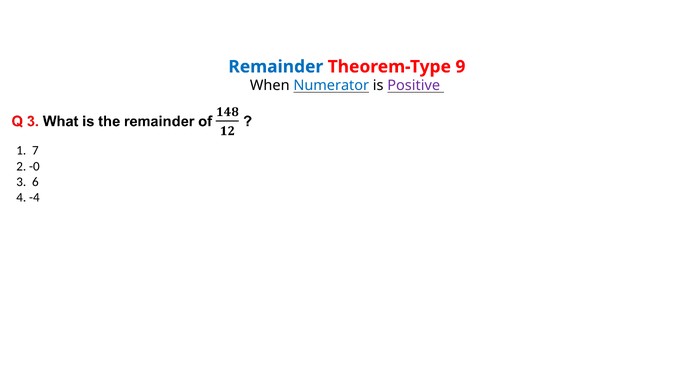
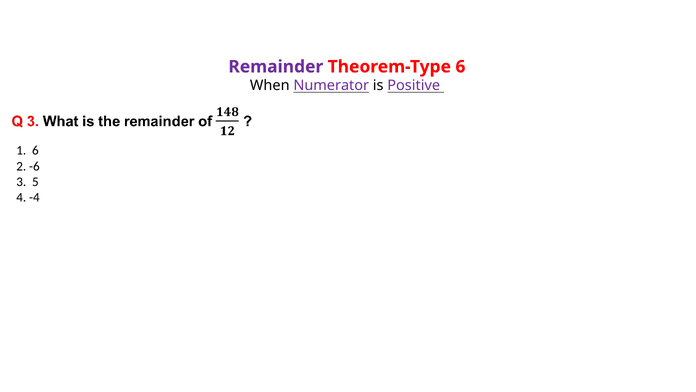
Remainder colour: blue -> purple (276, 67)
Theorem-Type 9: 9 -> 6 (460, 67)
Numerator colour: blue -> purple (331, 86)
1 7: 7 -> 6 (35, 150)
-0: -0 -> -6 (34, 166)
6: 6 -> 5 (35, 182)
